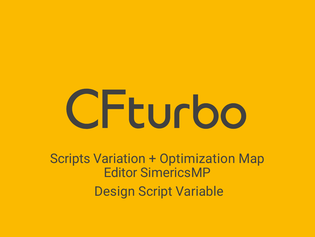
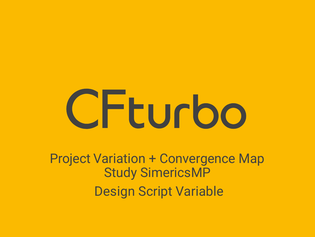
Scripts: Scripts -> Project (70, 158)
Optimization: Optimization -> Convergence (198, 158)
Editor: Editor -> Study (121, 172)
